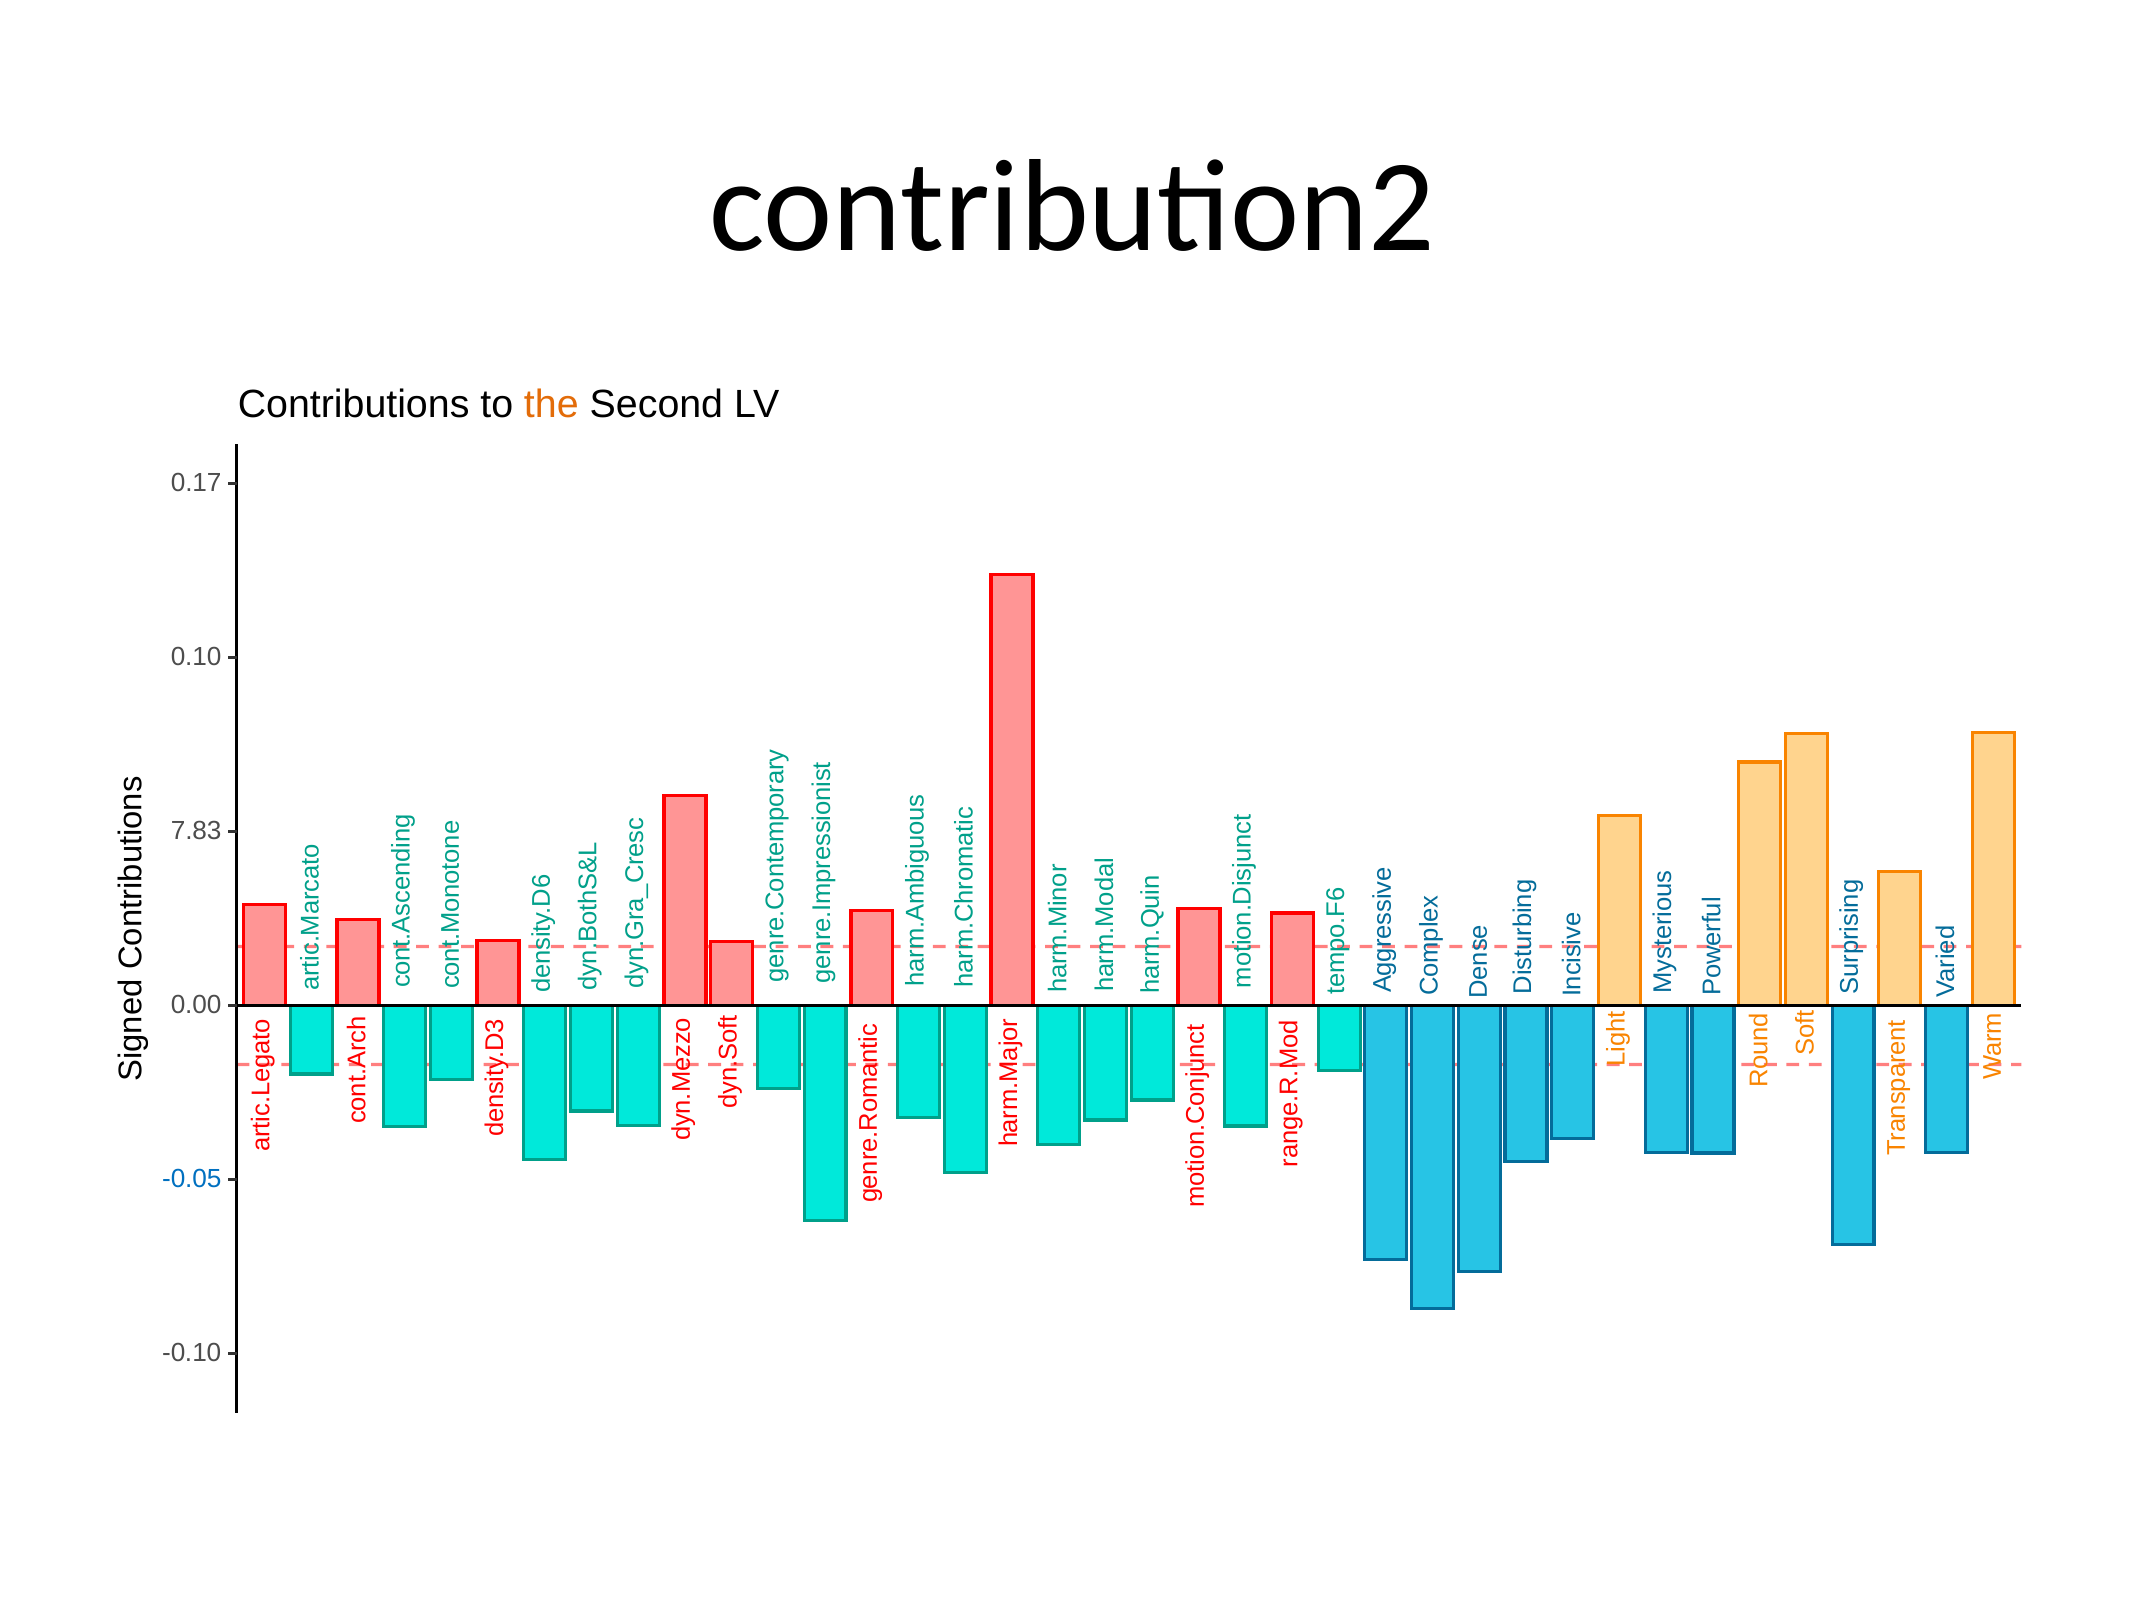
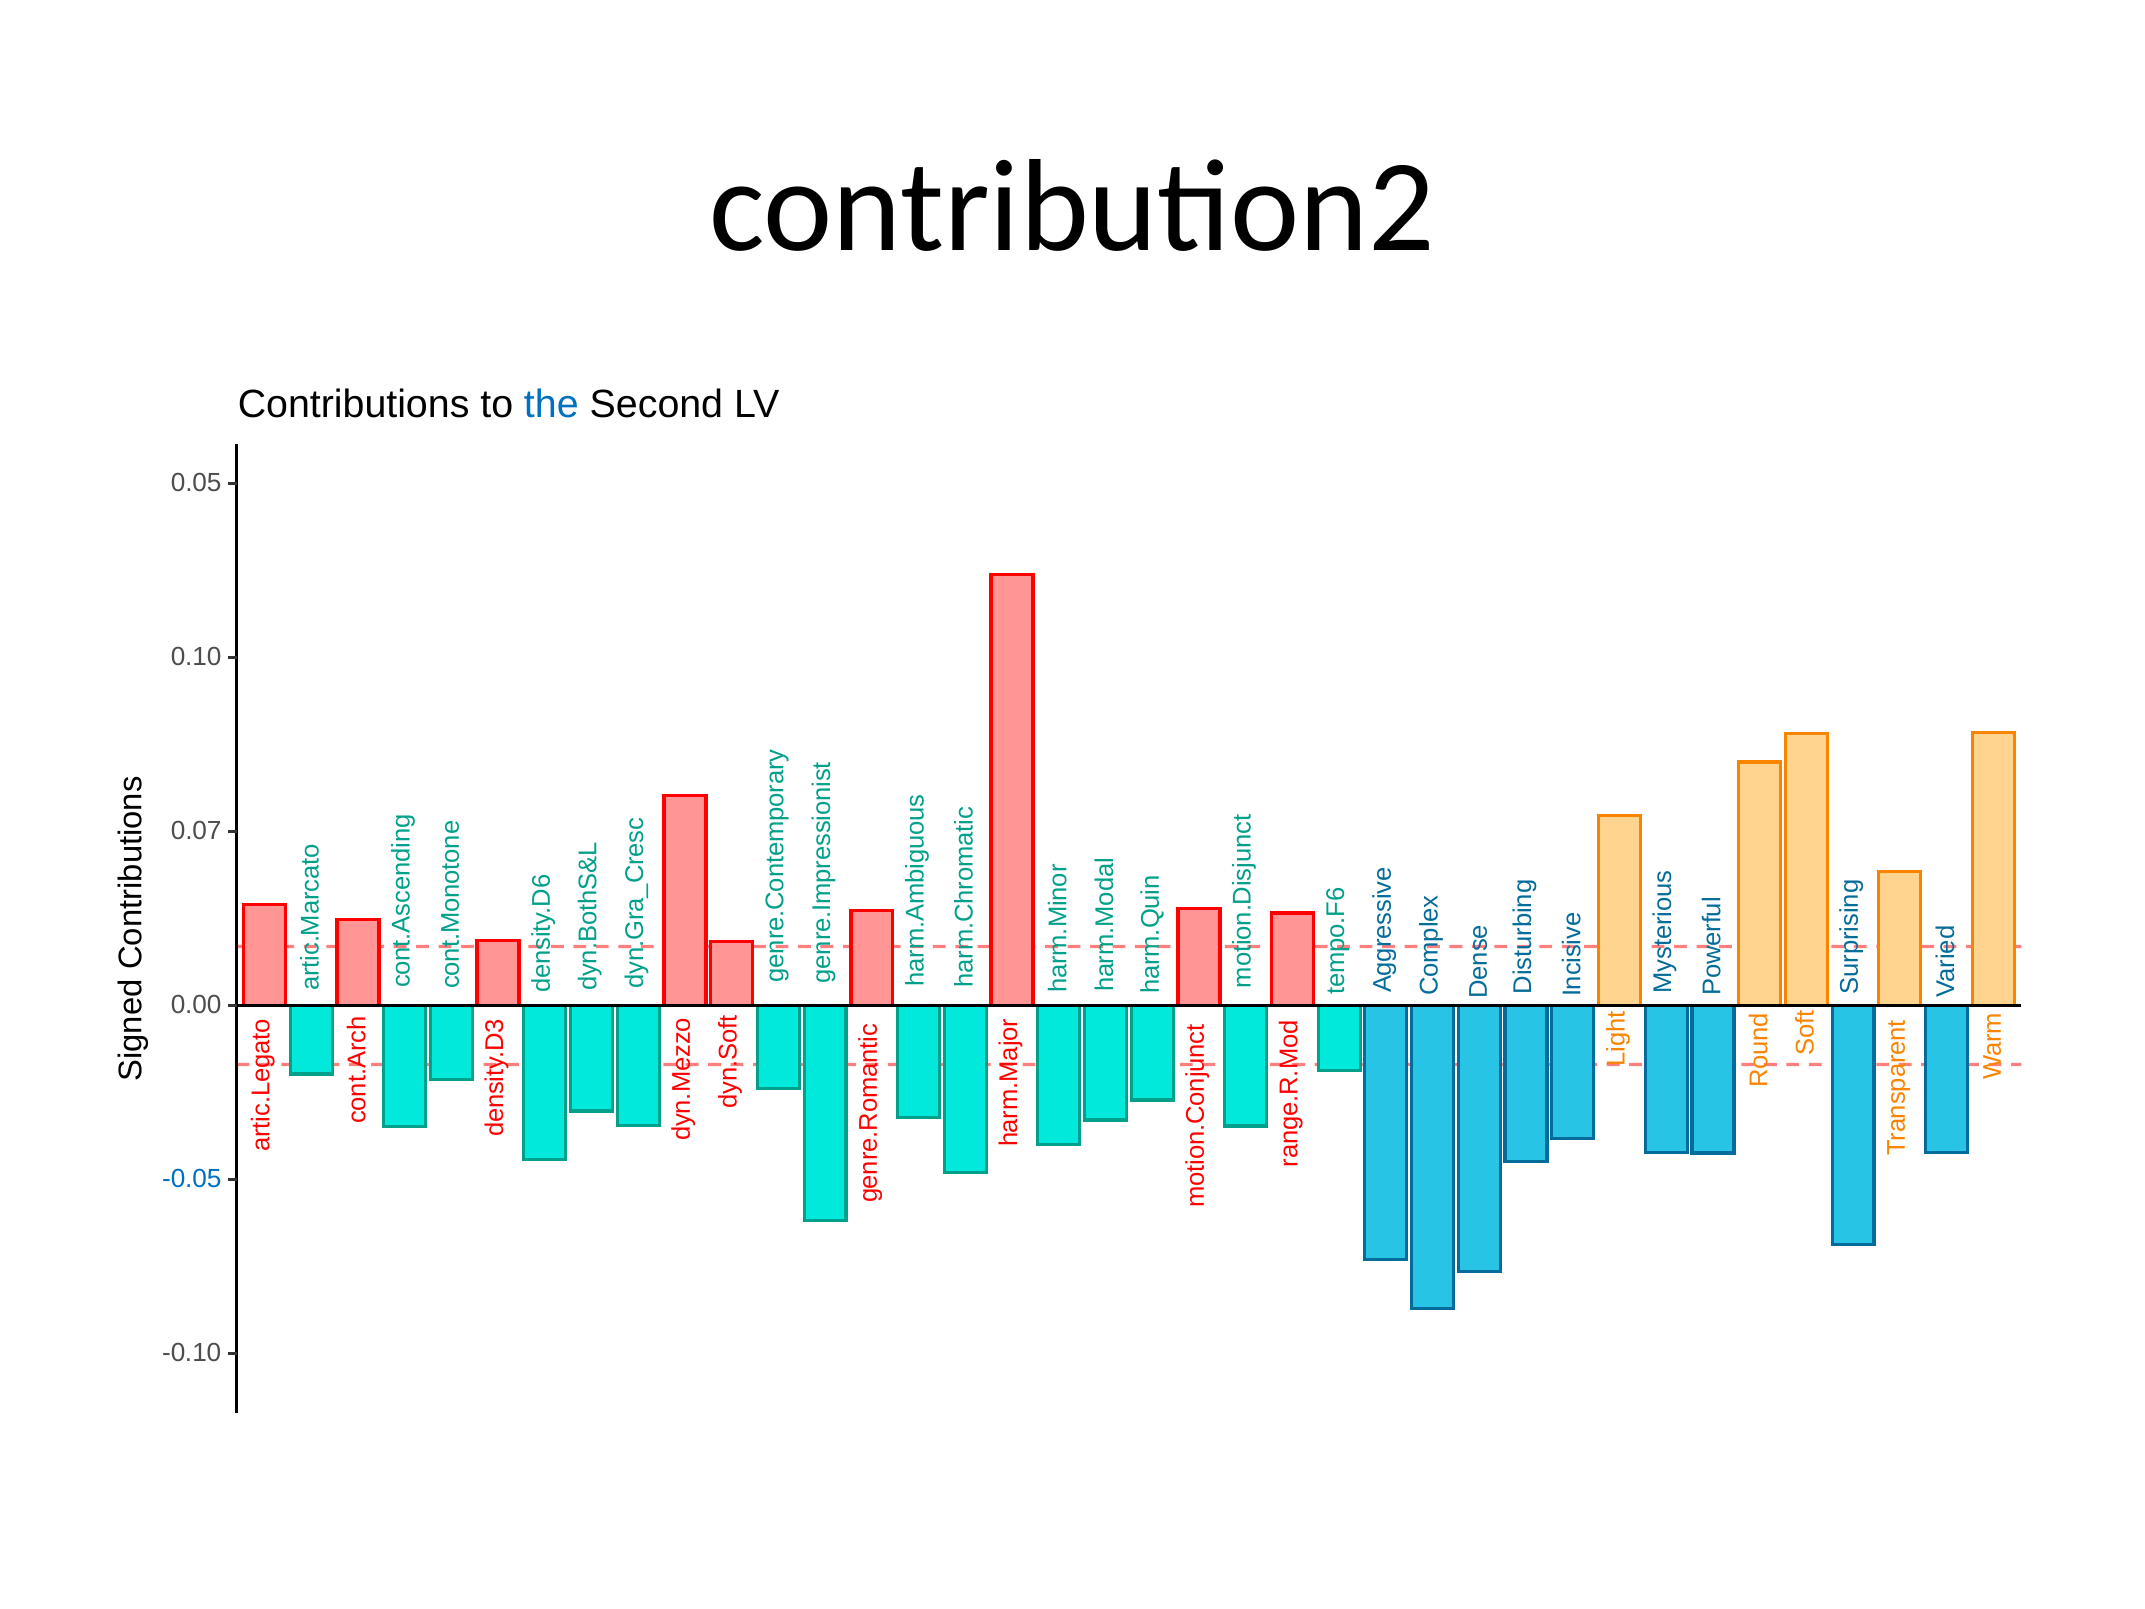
the colour: orange -> blue (551, 404)
0.17: 0.17 -> 0.05 (196, 483)
7.83: 7.83 -> 0.07 (196, 831)
